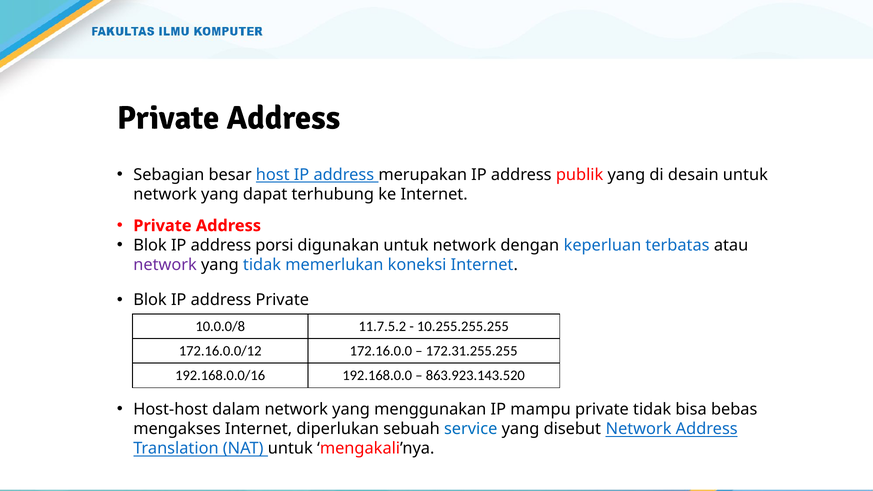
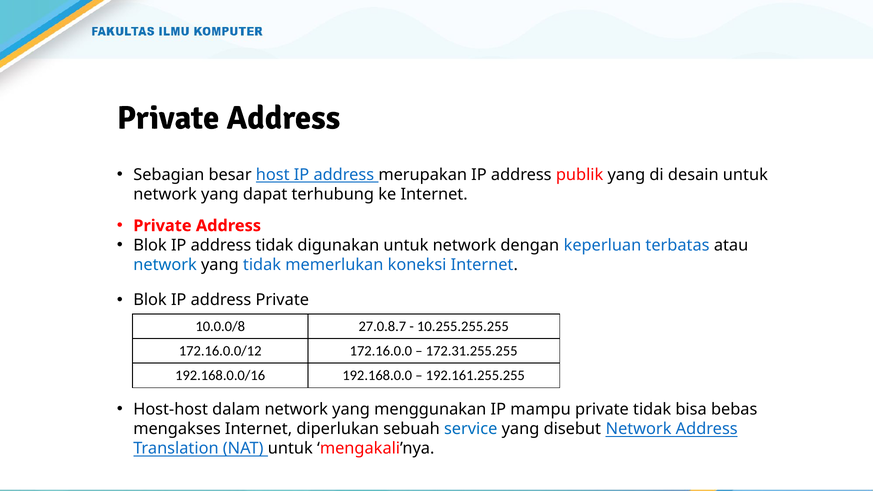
address porsi: porsi -> tidak (274, 245)
network colour: purple -> blue (165, 265)
11.7.5.2: 11.7.5.2 -> 27.0.8.7 (382, 326)
863.923.143.520: 863.923.143.520 -> 192.161.255.255 (475, 375)
